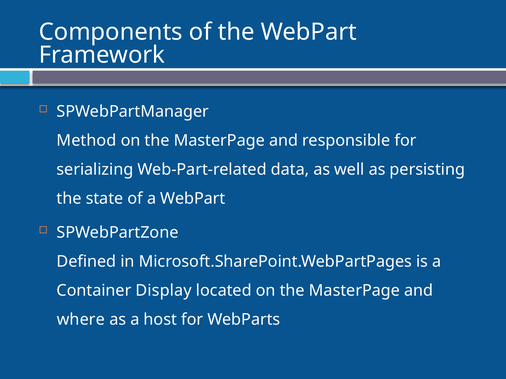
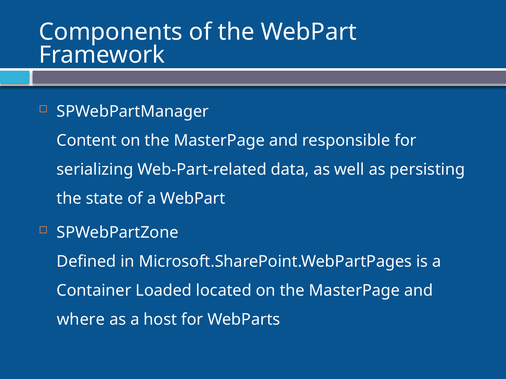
Method: Method -> Content (87, 141)
Display: Display -> Loaded (164, 291)
